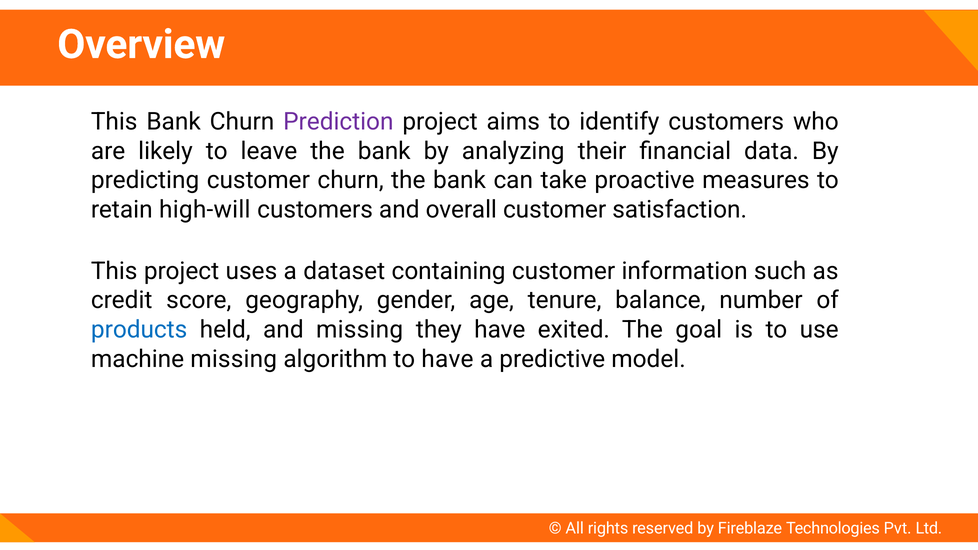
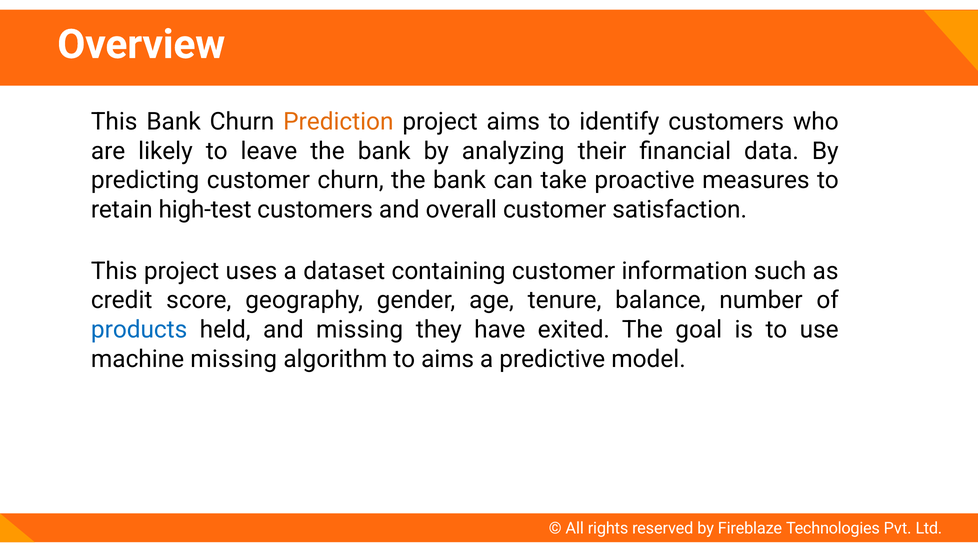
Prediction colour: purple -> orange (338, 122)
high-will: high-will -> high-test (205, 210)
to have: have -> aims (448, 359)
